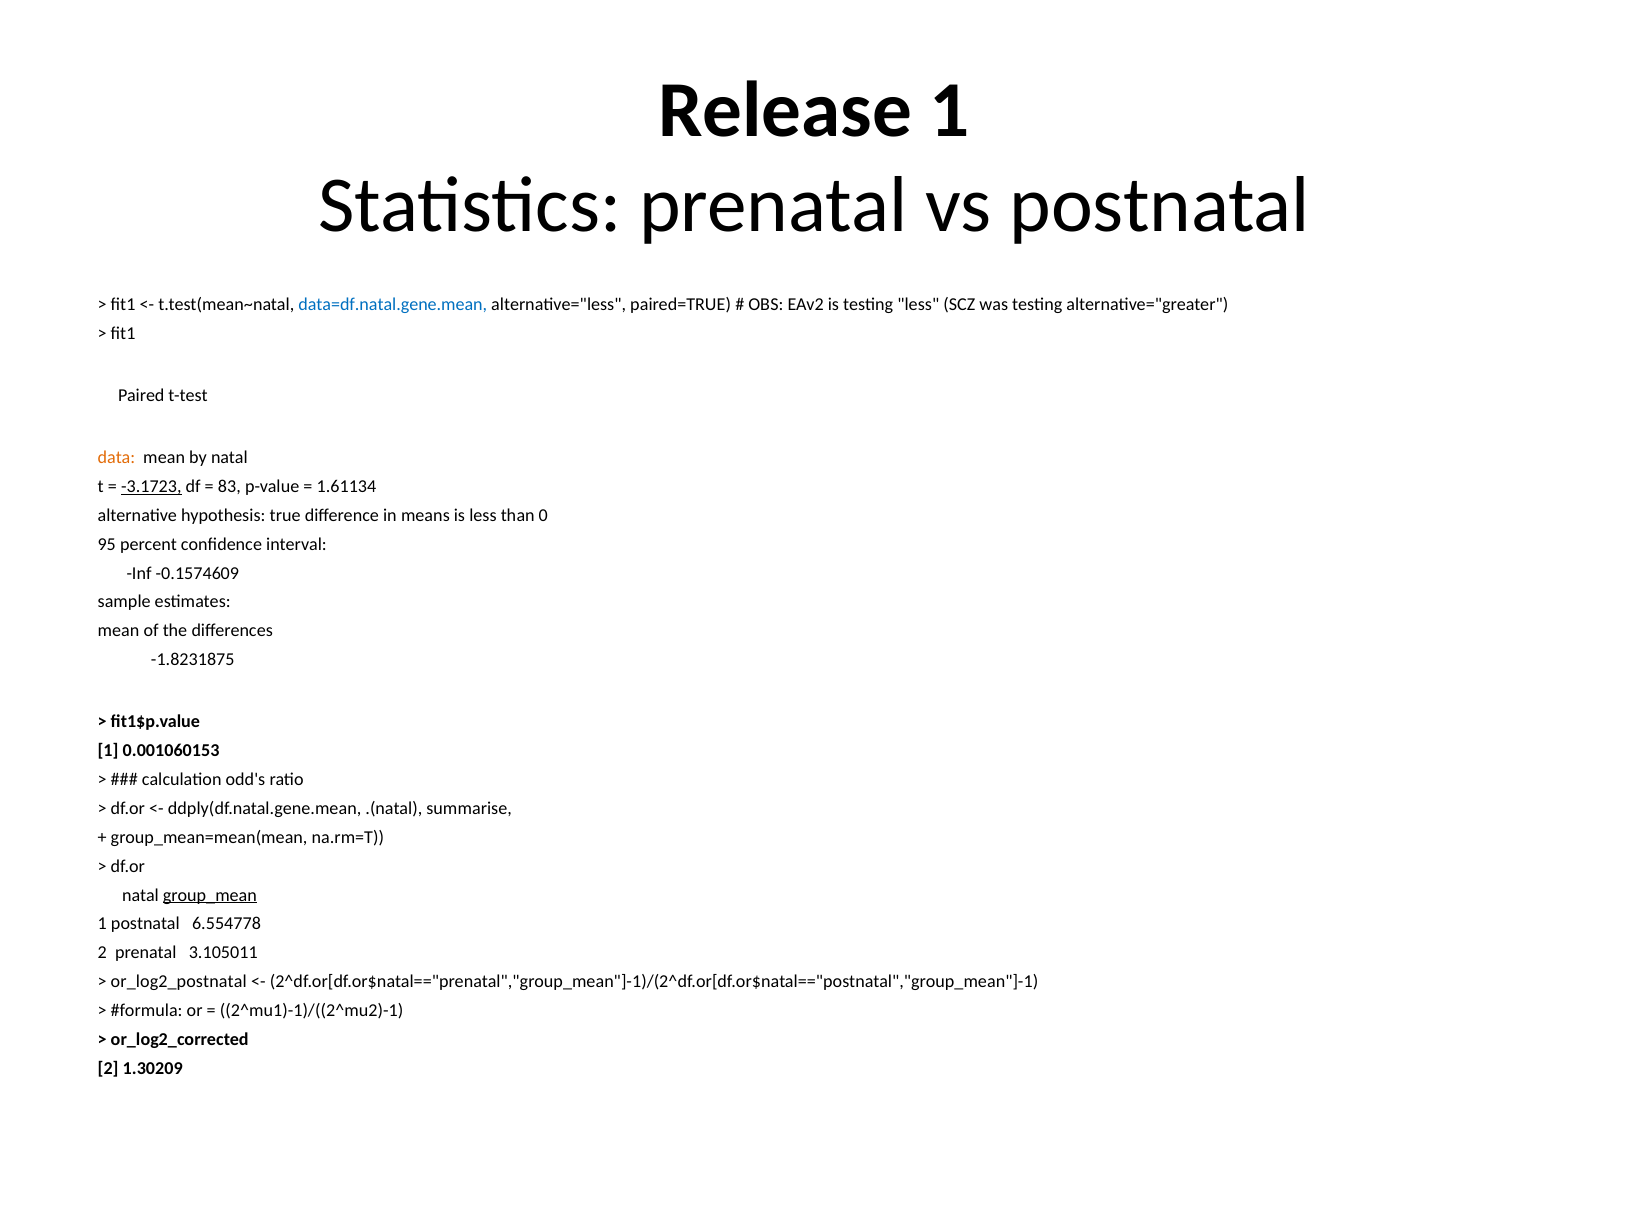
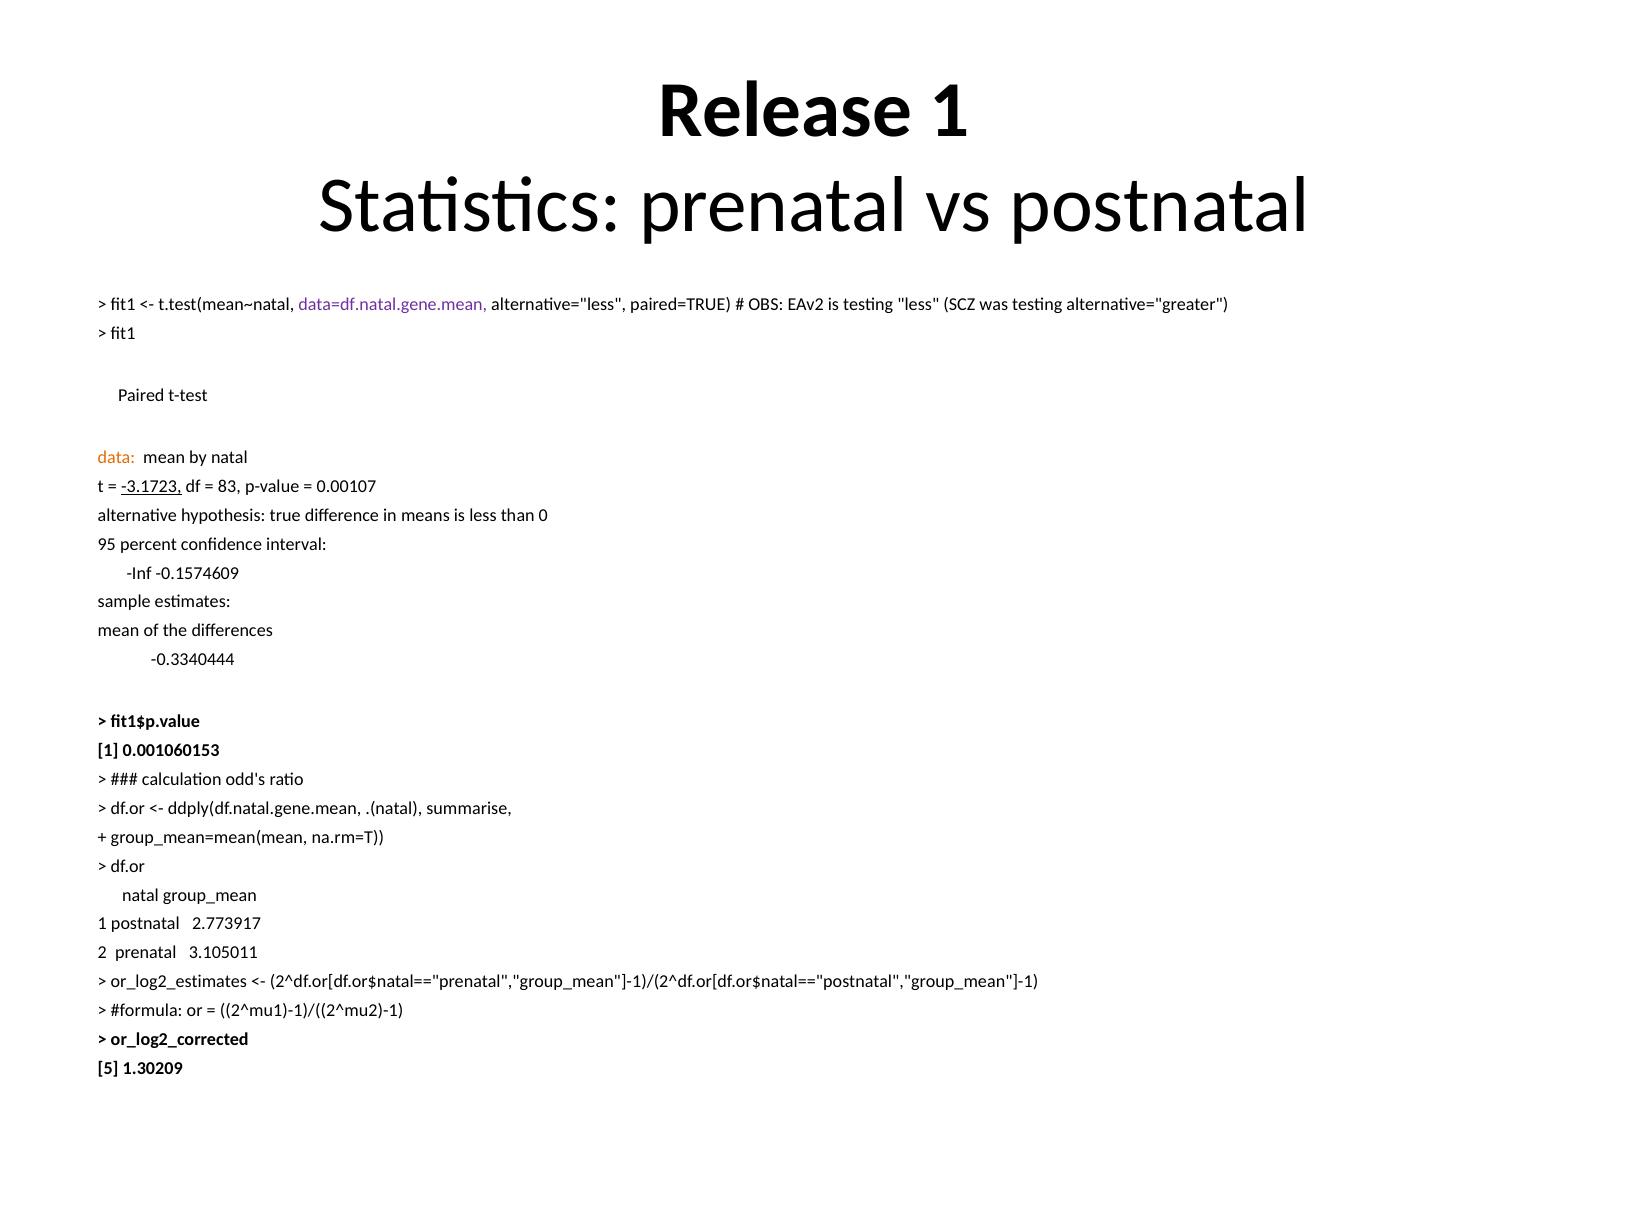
data=df.natal.gene.mean colour: blue -> purple (393, 305)
1.61134: 1.61134 -> 0.00107 (346, 486)
-1.8231875: -1.8231875 -> -0.3340444 (193, 660)
group_mean underline: present -> none (210, 895)
6.554778: 6.554778 -> 2.773917 (226, 924)
or_log2_postnatal: or_log2_postnatal -> or_log2_estimates (179, 981)
2: 2 -> 5 (108, 1068)
